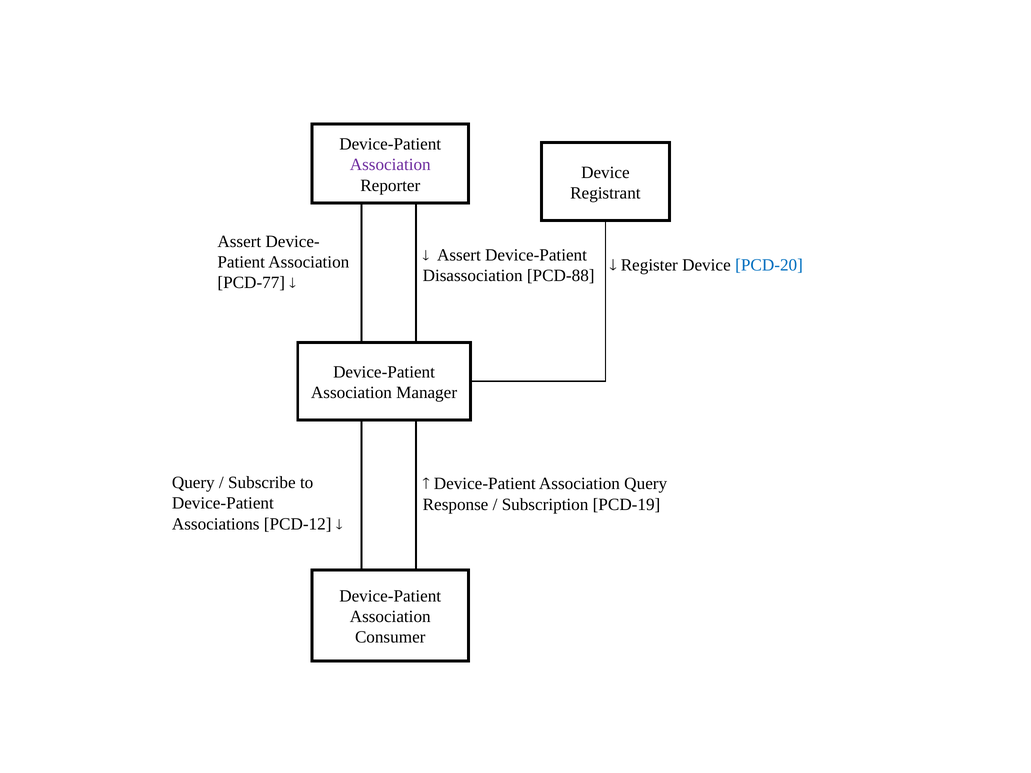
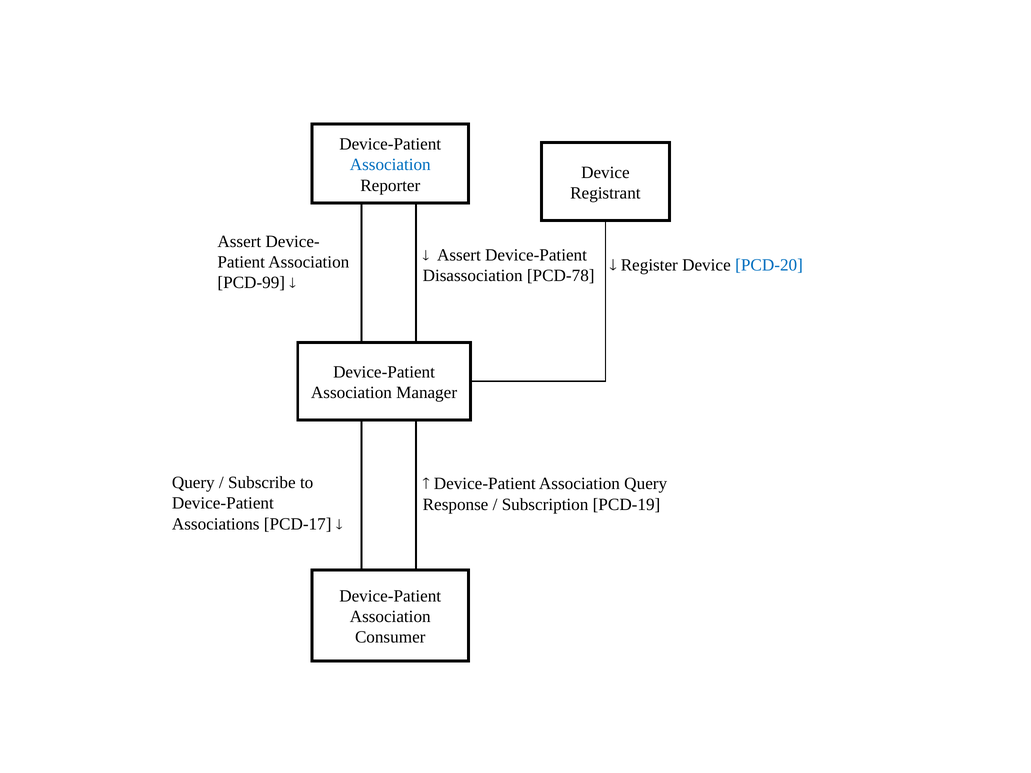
Association colour: purple -> blue (390, 165)
PCD-88: PCD-88 -> PCD-78 (561, 276)
PCD-77: PCD-77 -> PCD-99 (251, 283)
PCD-12: PCD-12 -> PCD-17 (298, 524)
